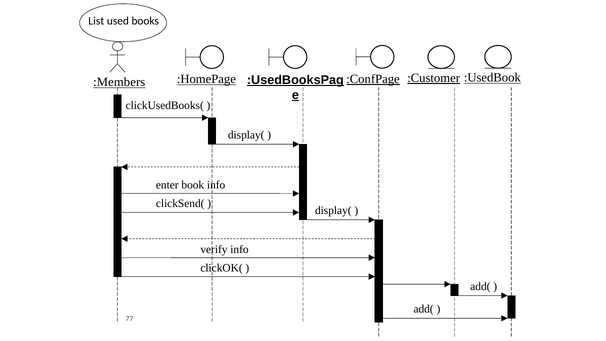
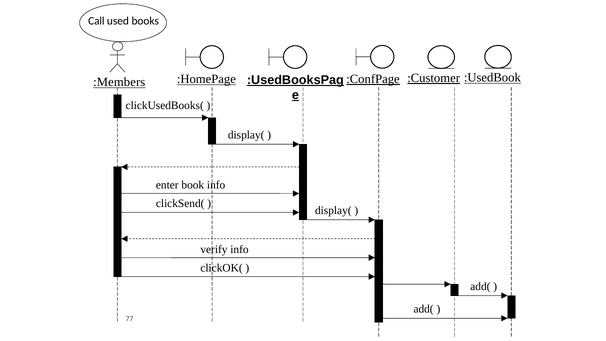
List: List -> Call (96, 21)
